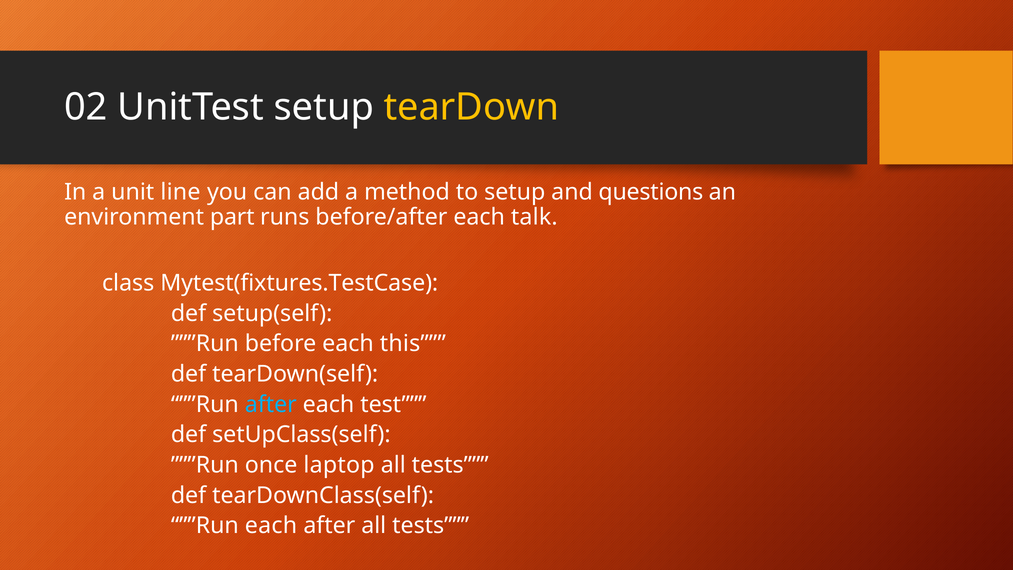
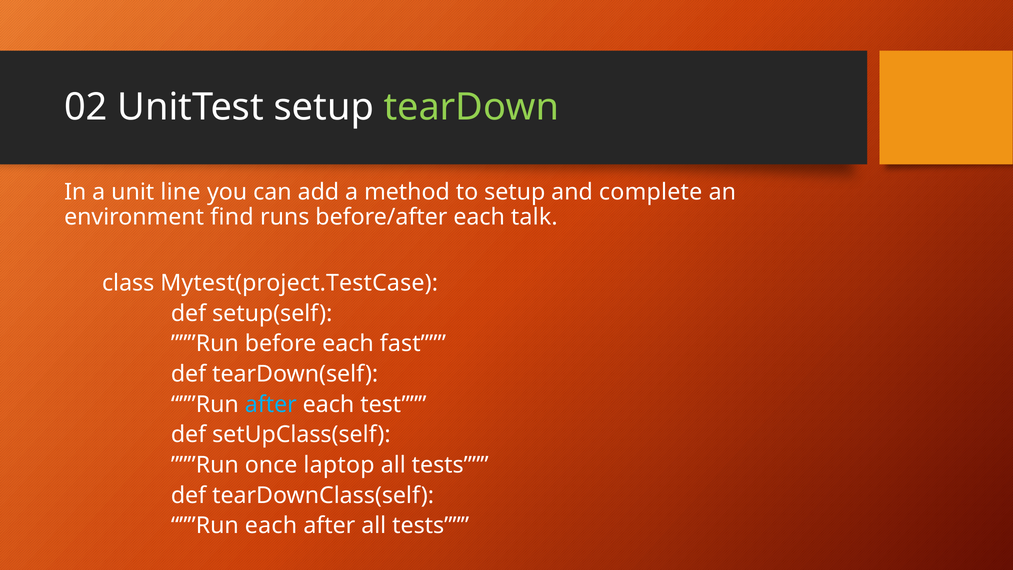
tearDown colour: yellow -> light green (471, 107)
questions: questions -> complete (651, 192)
part: part -> find (232, 217)
Mytest(fixtures.TestCase: Mytest(fixtures.TestCase -> Mytest(project.TestCase (299, 283)
this: this -> fast (413, 344)
